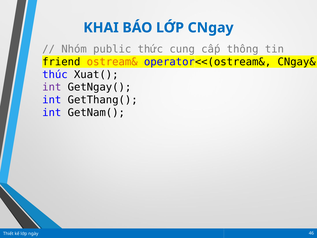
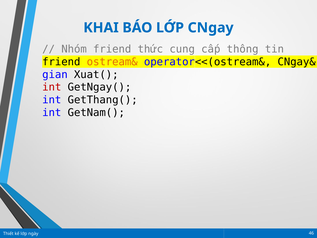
Nhóm public: public -> friend (112, 49)
thúc: thúc -> gian (55, 74)
int colour: purple -> red (52, 87)
